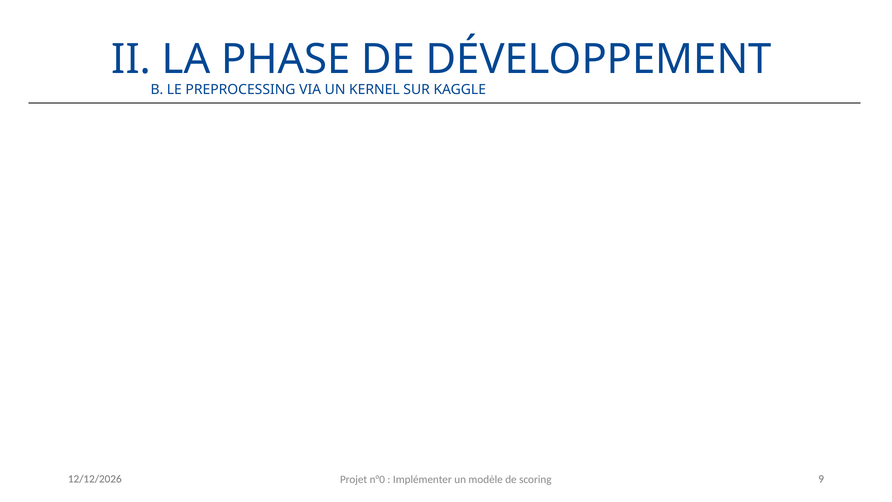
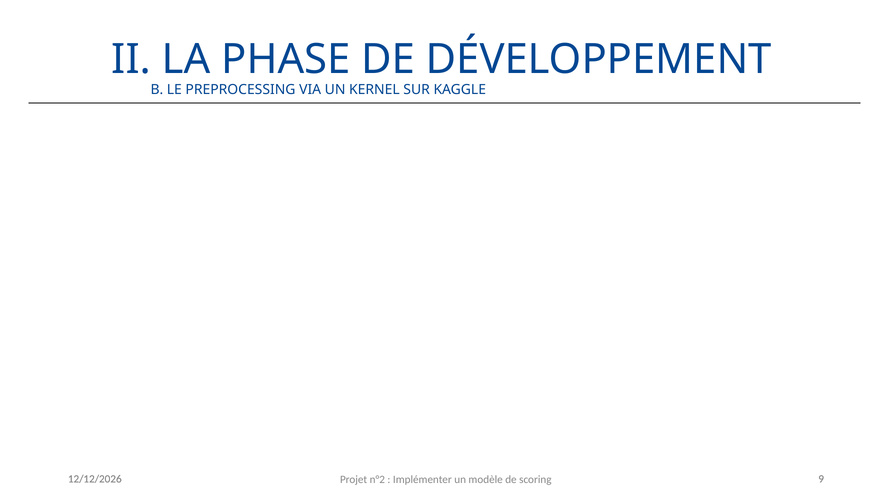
n°0: n°0 -> n°2 (377, 479)
